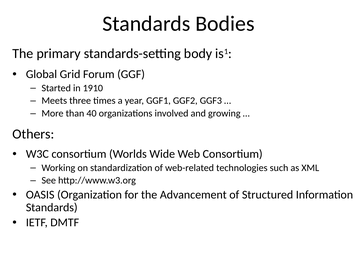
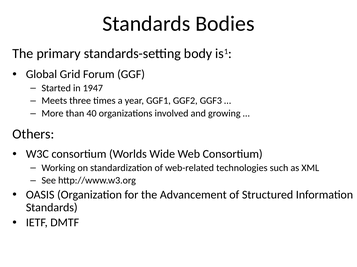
1910: 1910 -> 1947 (93, 88)
